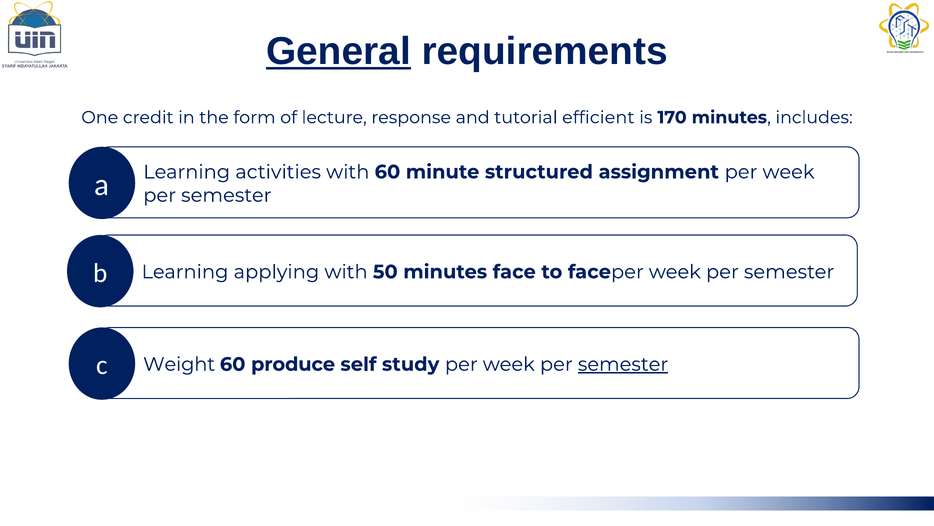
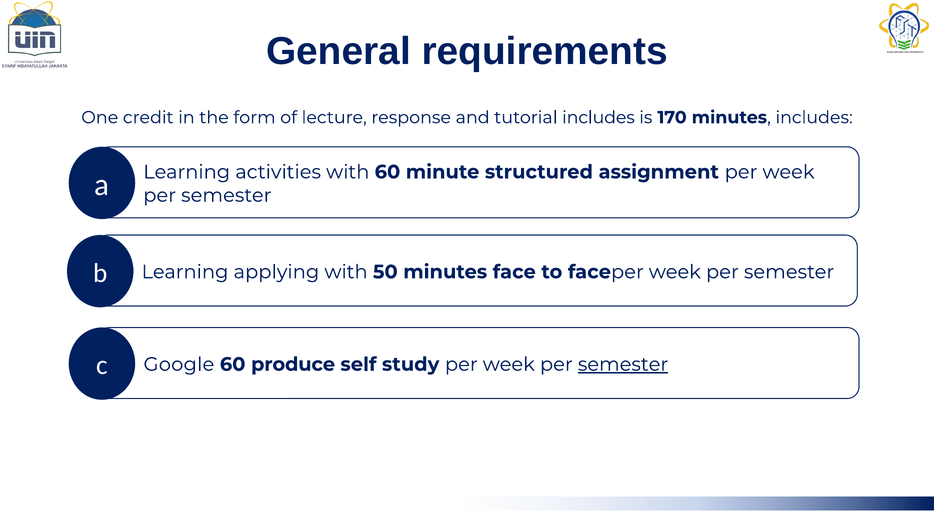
General underline: present -> none (338, 51)
tutorial efficient: efficient -> includes (598, 117)
Weight: Weight -> Google (179, 364)
